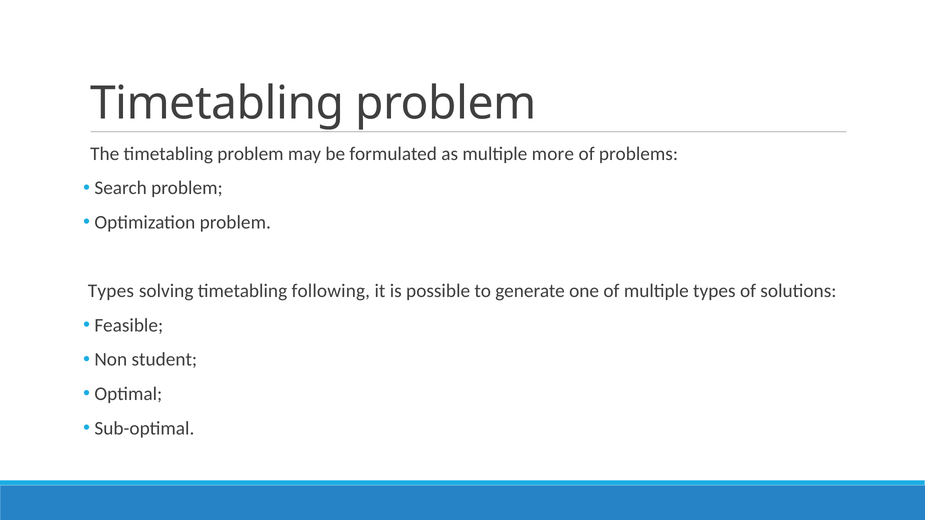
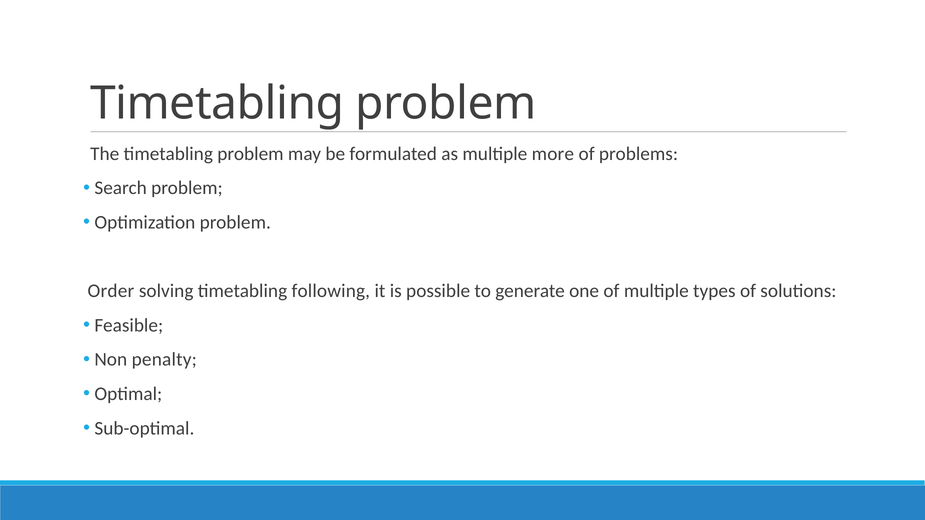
Types: Types -> Order (111, 291)
student: student -> penalty (164, 360)
